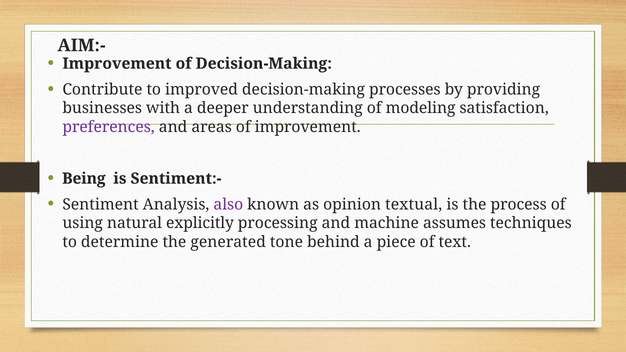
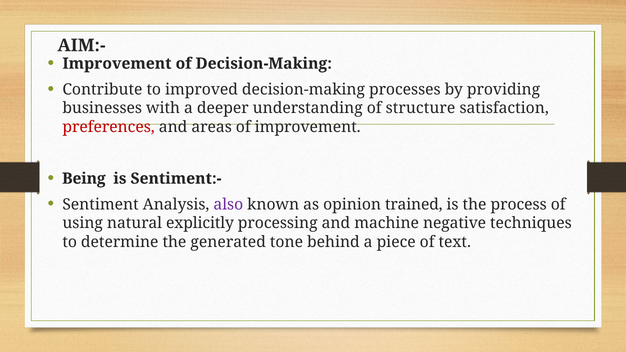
modeling: modeling -> structure (420, 108)
preferences colour: purple -> red (109, 127)
textual: textual -> trained (414, 204)
assumes: assumes -> negative (455, 223)
